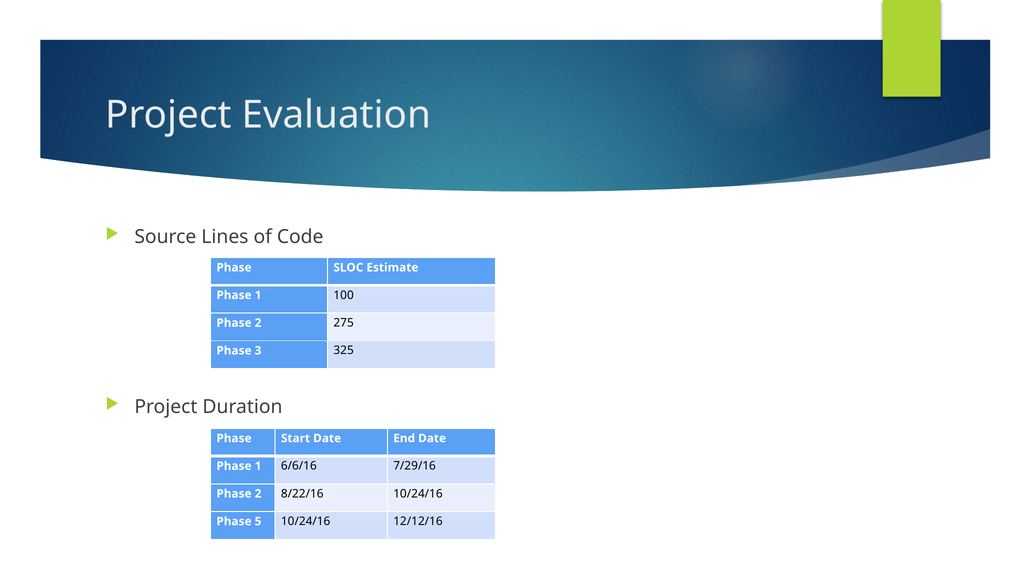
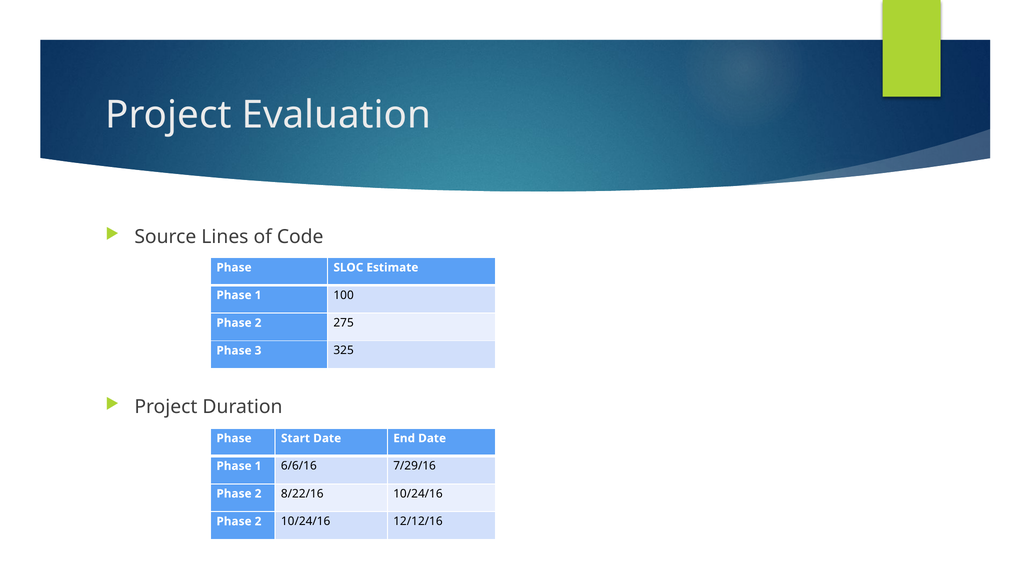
5: 5 -> 2 (258, 521)
